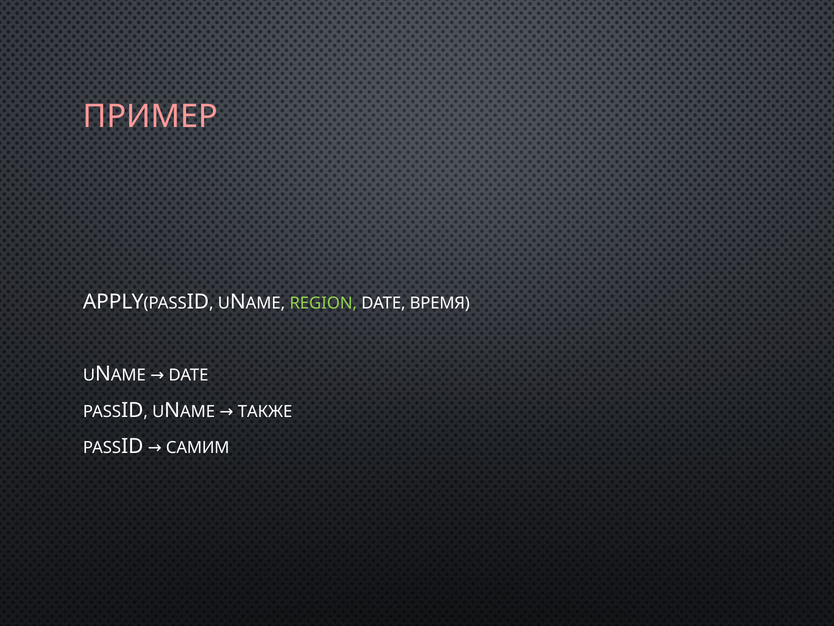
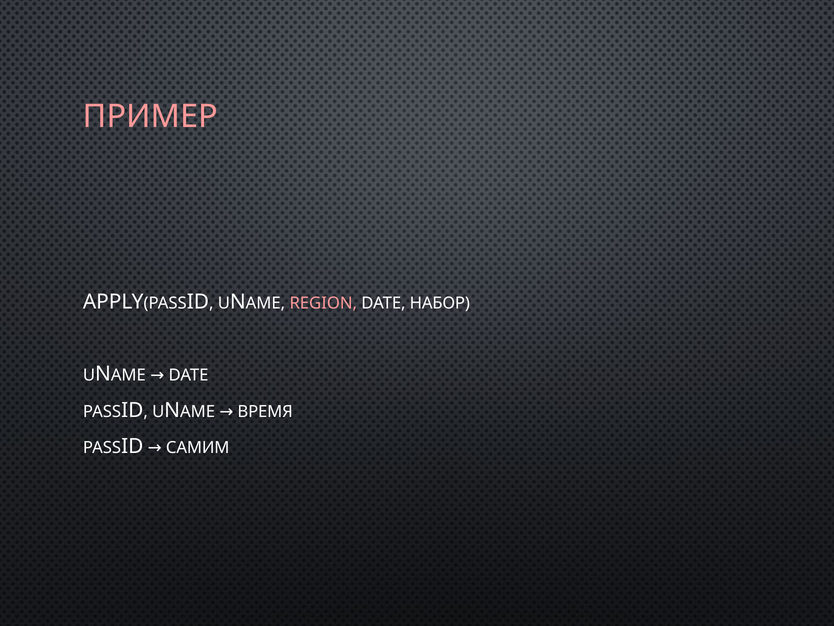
REGION colour: light green -> pink (323, 303)
ВРЕМЯ: ВРЕМЯ -> НАБОР (440, 303)
ТАКЖЕ: ТАКЖЕ -> ВРЕМЯ (265, 411)
